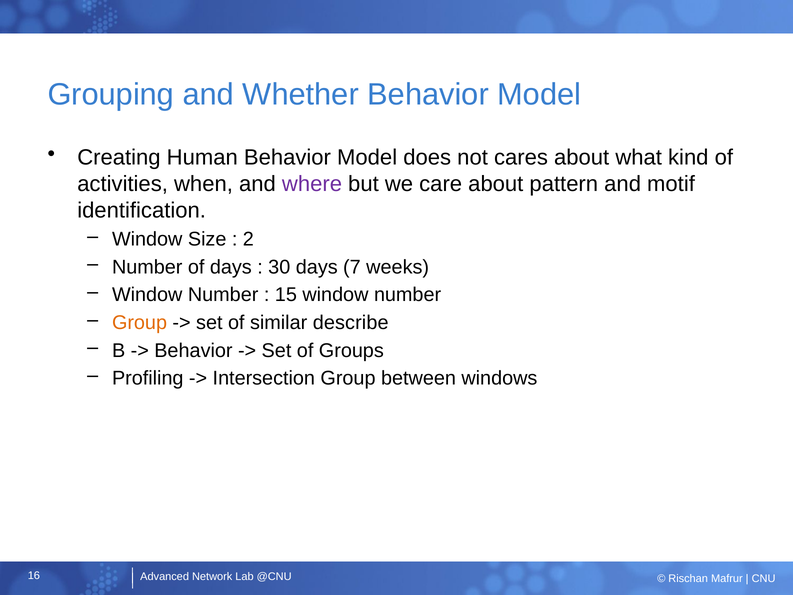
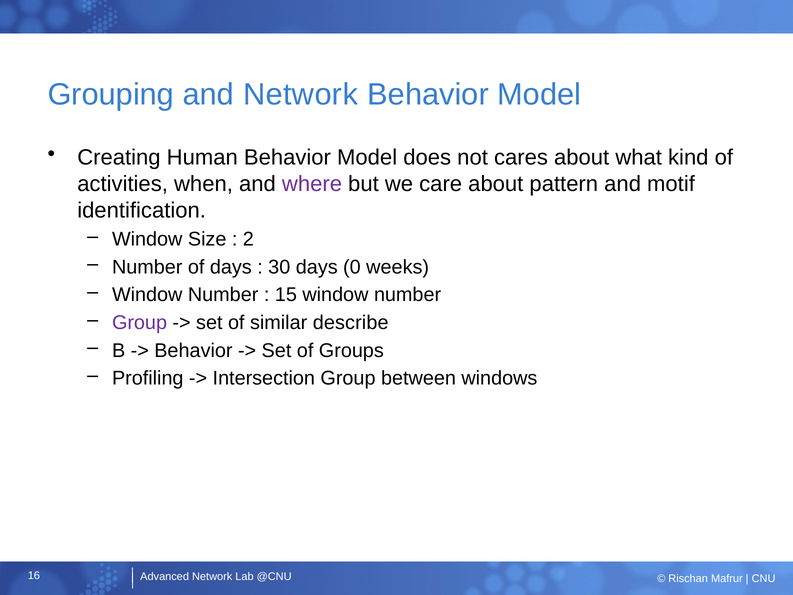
and Whether: Whether -> Network (301, 95)
7: 7 -> 0 (352, 267)
Group colour: orange -> purple (140, 323)
